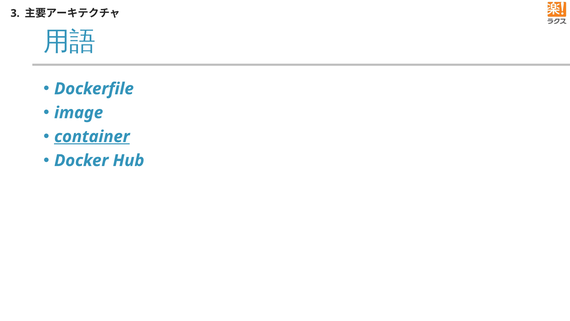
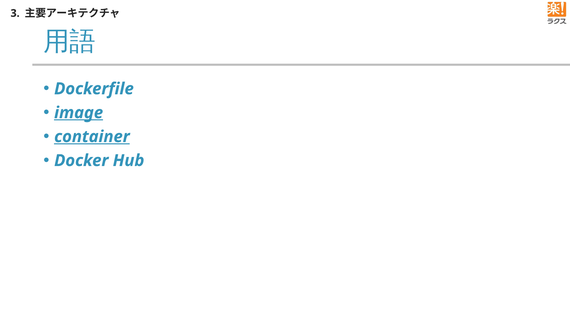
image underline: none -> present (79, 113)
